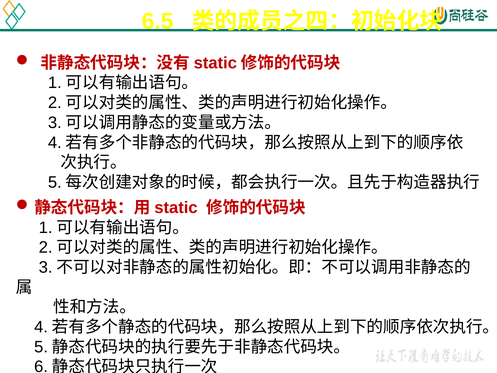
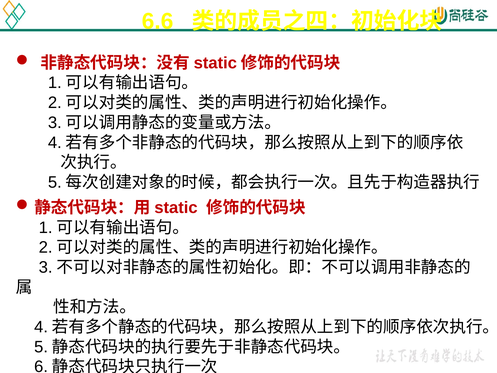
6.5: 6.5 -> 6.6 (158, 21)
